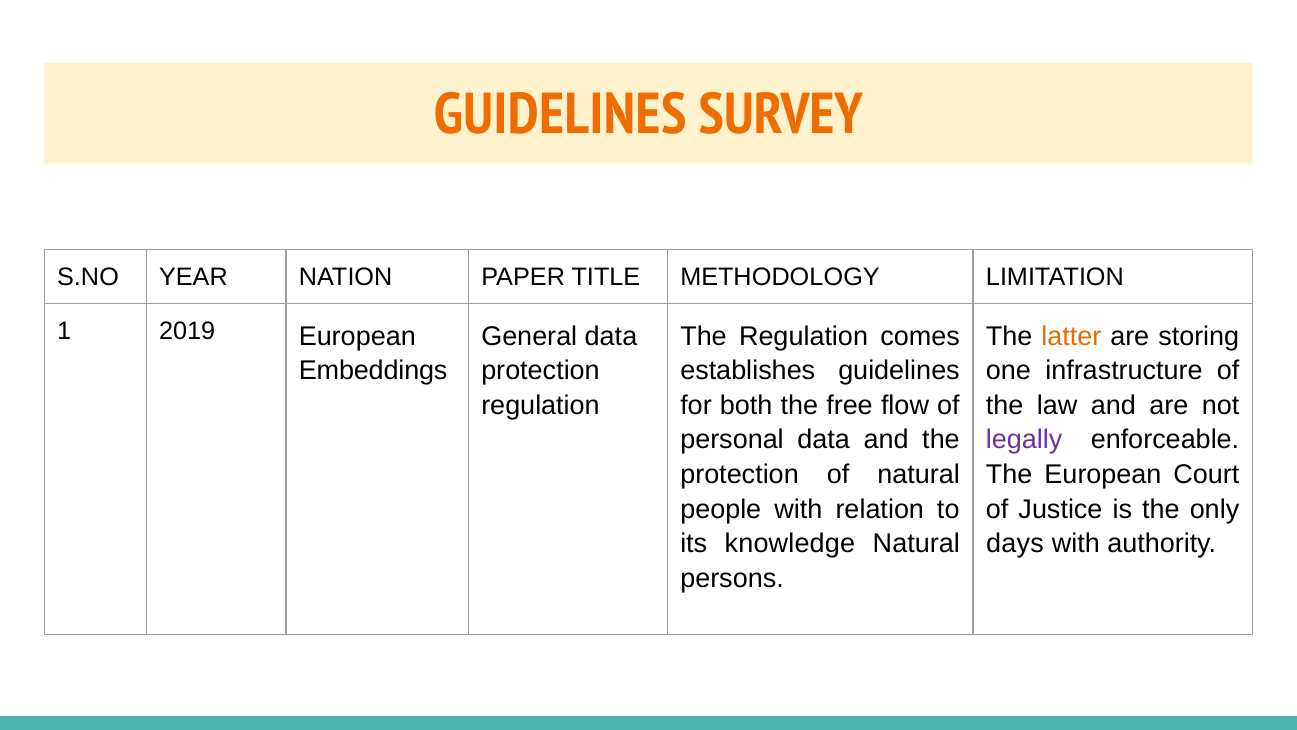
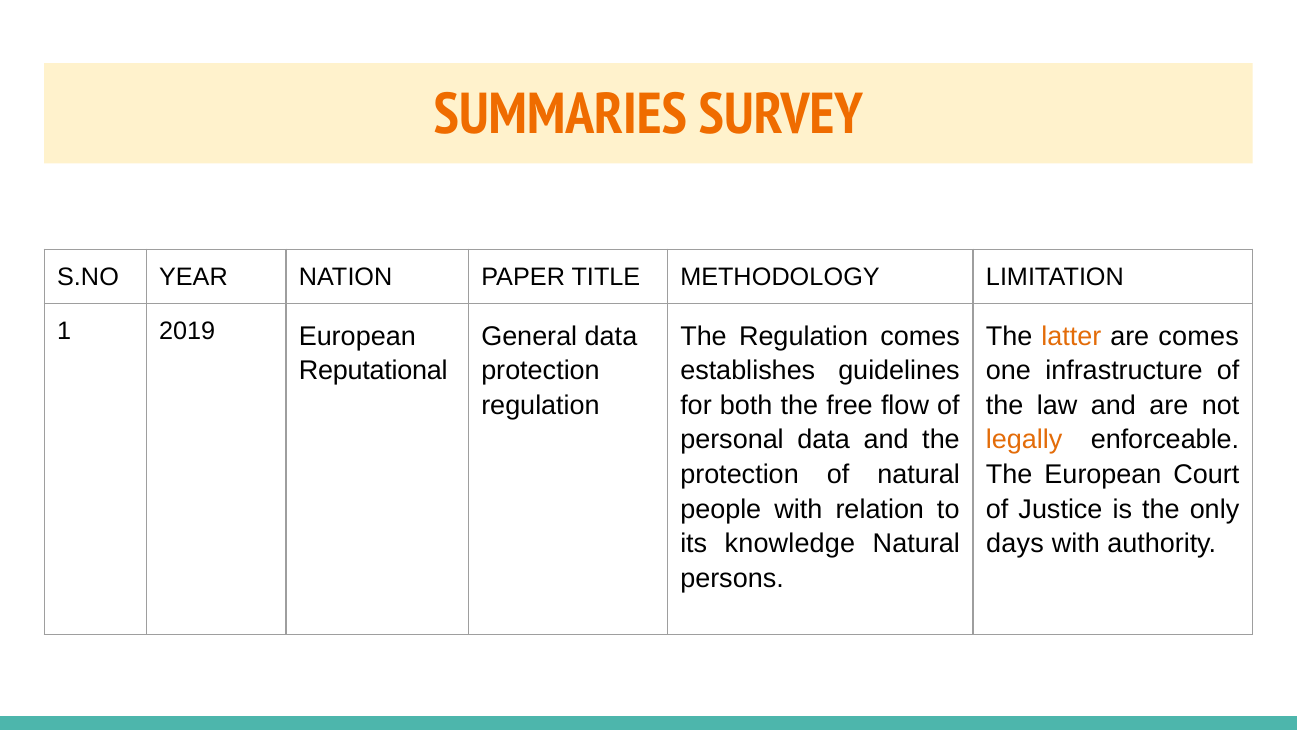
GUIDELINES: GUIDELINES -> SUMMARIES (560, 115)
are storing: storing -> comes (1199, 336)
Embeddings: Embeddings -> Reputational (373, 371)
legally colour: purple -> orange (1024, 440)
